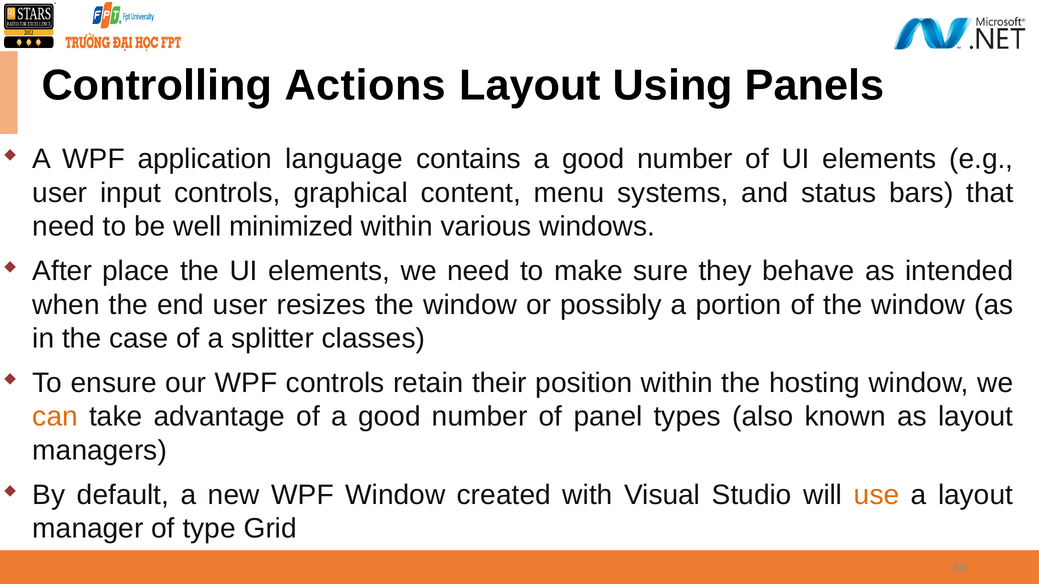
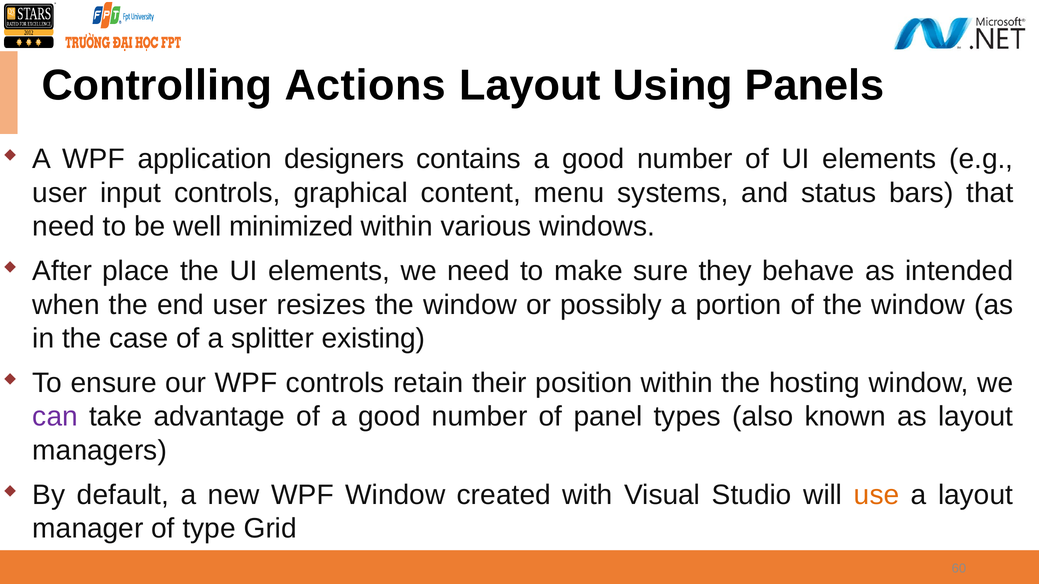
language: language -> designers (344, 159)
classes: classes -> existing (373, 339)
can colour: orange -> purple (55, 417)
